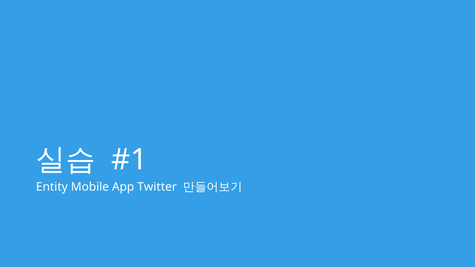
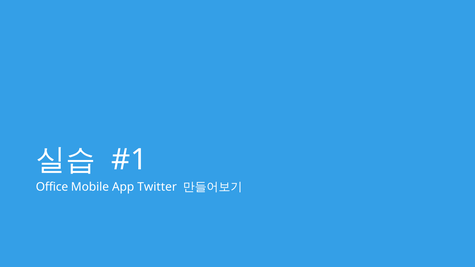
Entity: Entity -> Office (52, 187)
